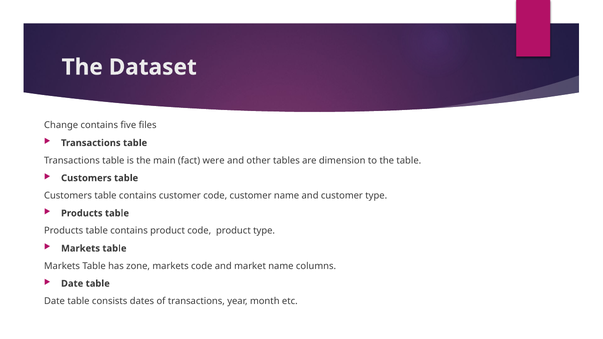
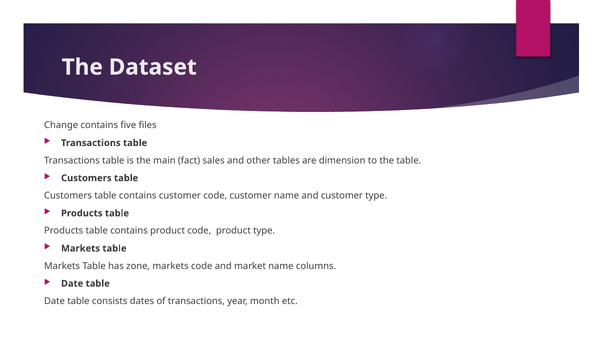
were: were -> sales (214, 161)
